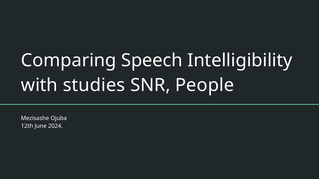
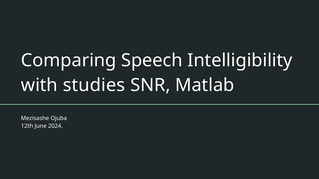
People: People -> Matlab (205, 85)
